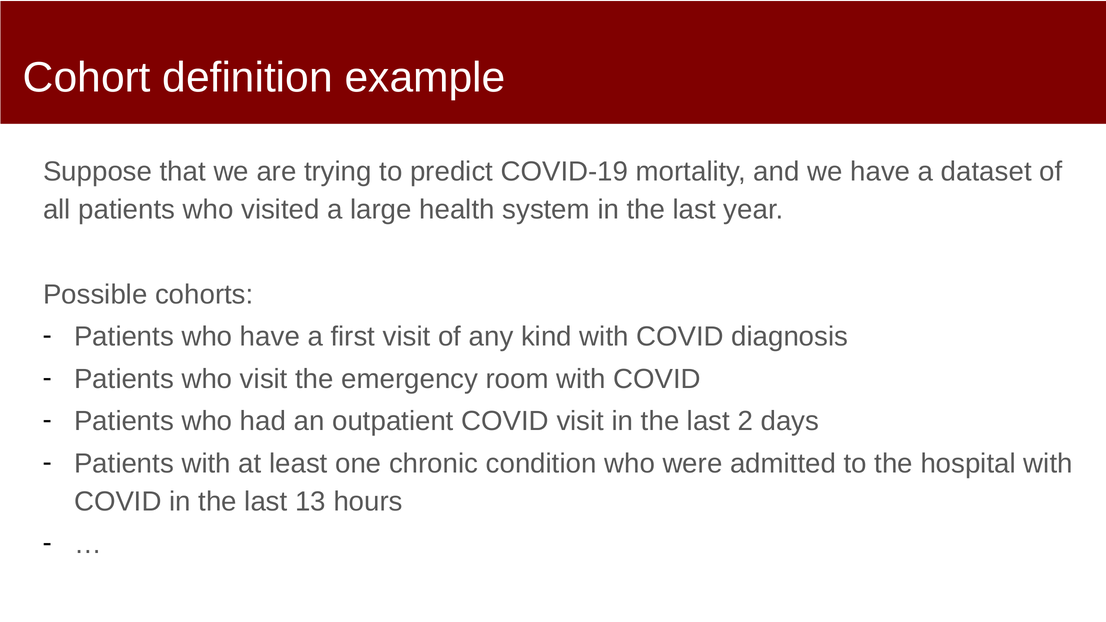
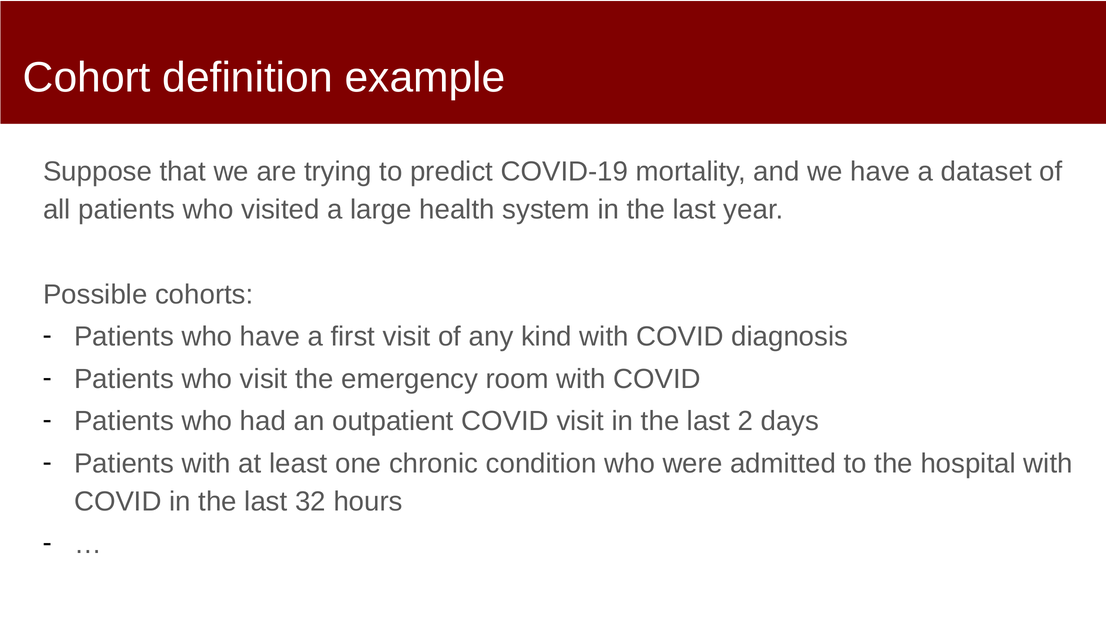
13: 13 -> 32 (311, 502)
